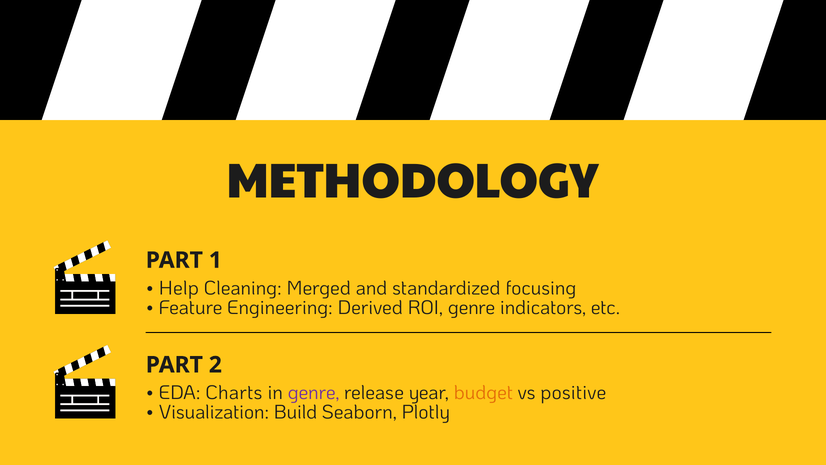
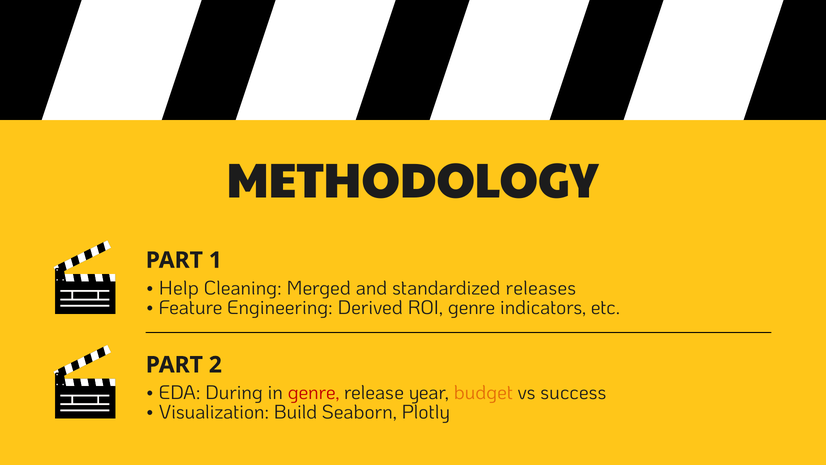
focusing: focusing -> releases (541, 288)
Charts: Charts -> During (234, 392)
genre colour: purple -> red (314, 392)
positive: positive -> success (573, 392)
